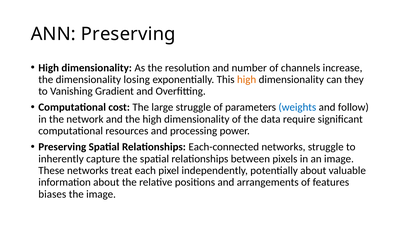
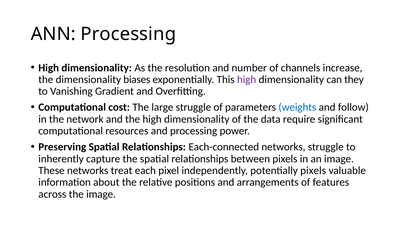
ANN Preserving: Preserving -> Processing (128, 34)
losing: losing -> biases (137, 80)
high colour: orange -> purple (247, 80)
potentially about: about -> pixels (313, 171)
biases: biases -> across (52, 194)
